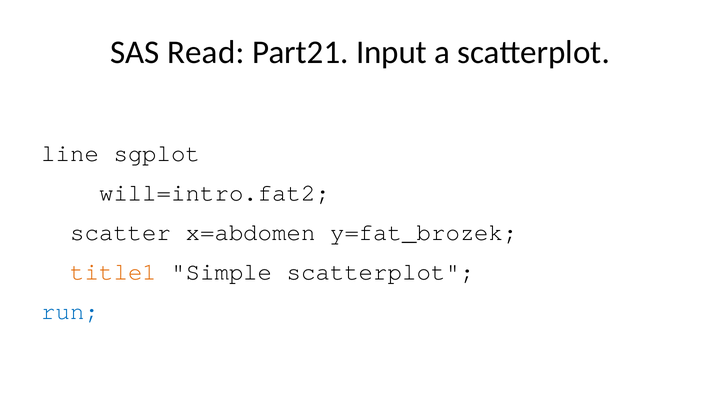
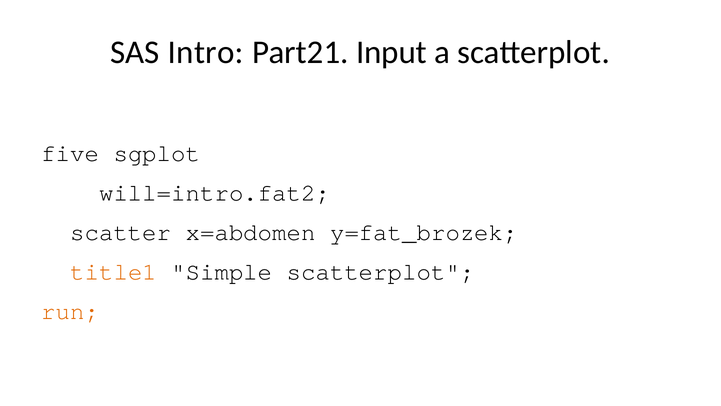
Read: Read -> Intro (206, 52)
line: line -> five (70, 153)
run colour: blue -> orange (70, 311)
